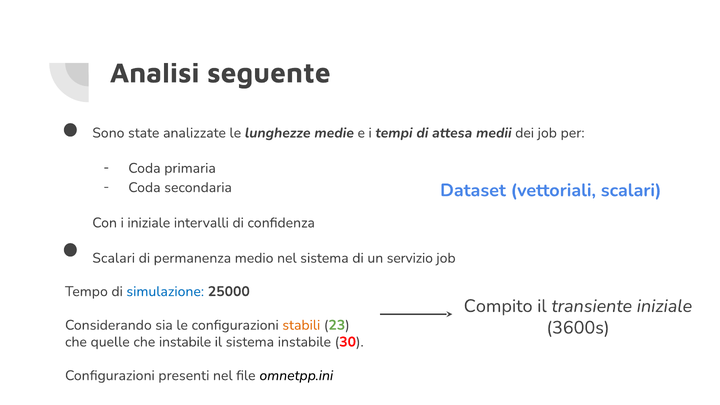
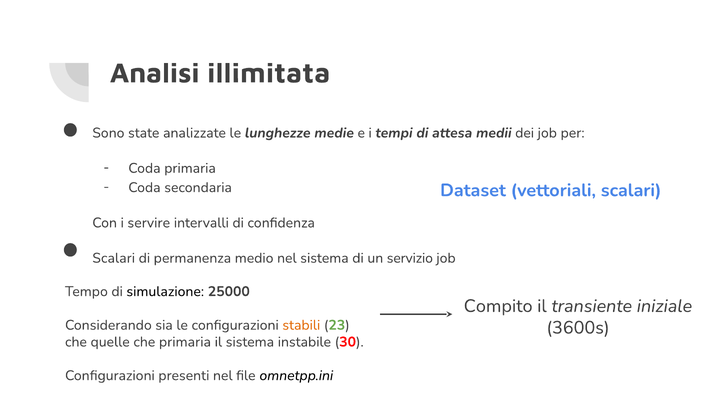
seguente: seguente -> illimitata (269, 73)
i iniziale: iniziale -> servire (149, 223)
simulazione colour: blue -> black (165, 291)
che instabile: instabile -> primaria (185, 342)
